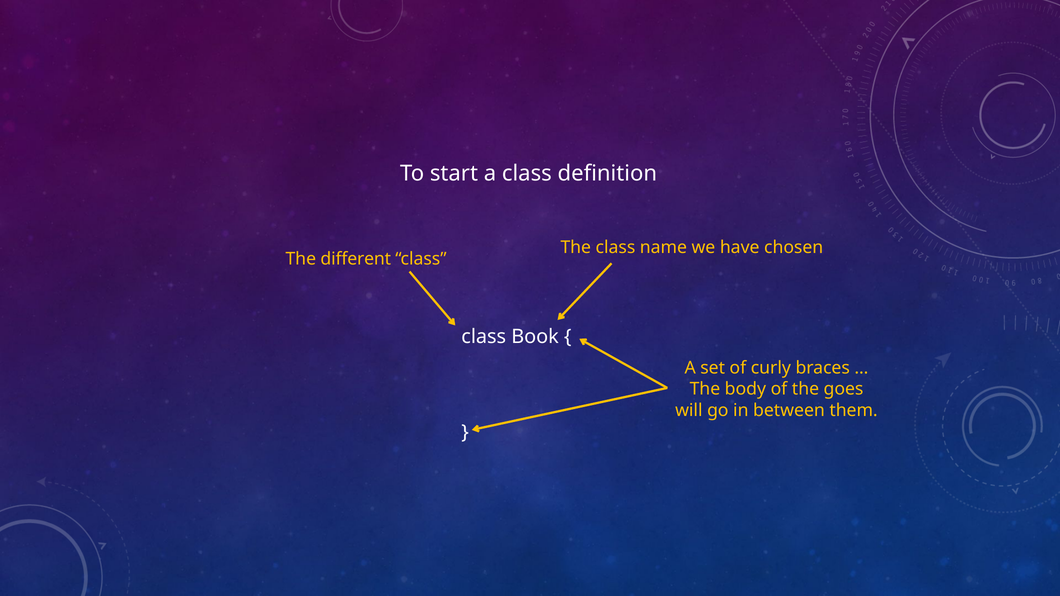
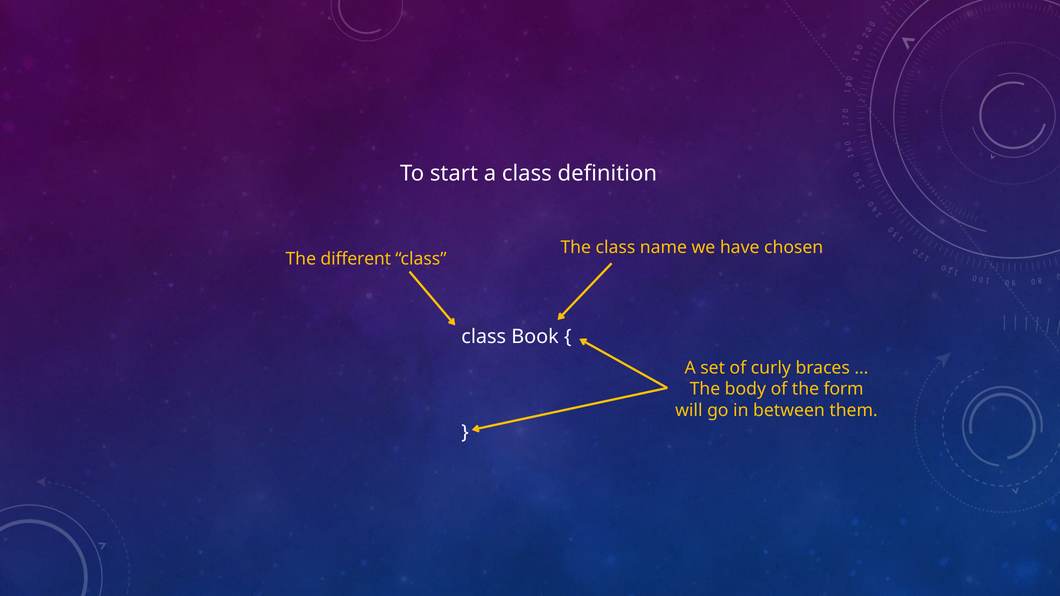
goes: goes -> form (844, 389)
